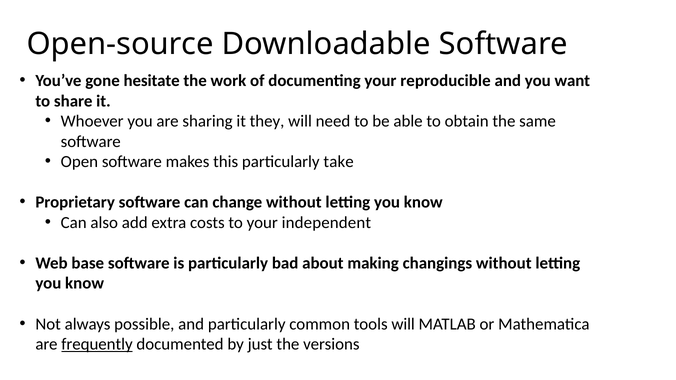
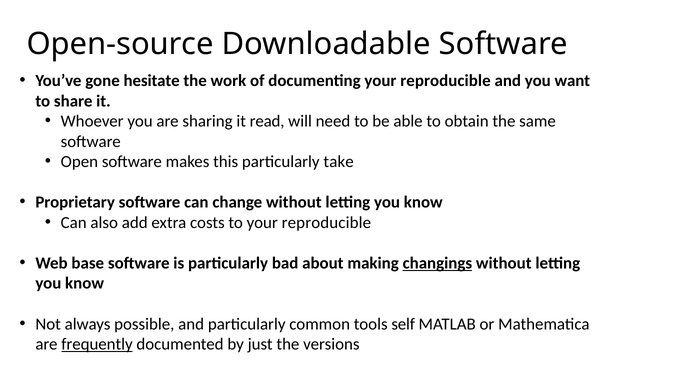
they: they -> read (267, 121)
to your independent: independent -> reproducible (326, 223)
changings underline: none -> present (437, 263)
tools will: will -> self (403, 324)
